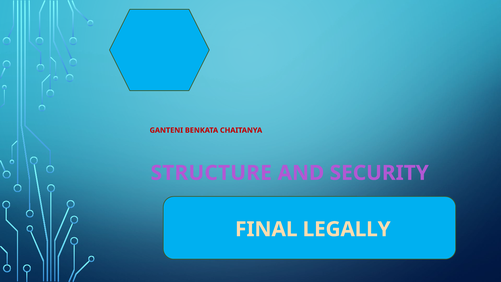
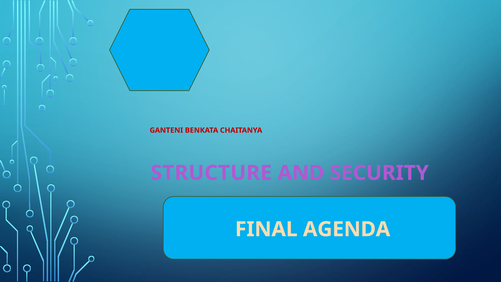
LEGALLY: LEGALLY -> AGENDA (347, 229)
